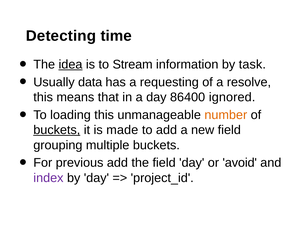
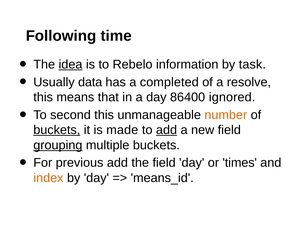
Detecting: Detecting -> Following (61, 36)
Stream: Stream -> Rebelo (133, 65)
requesting: requesting -> completed (169, 82)
loading: loading -> second (70, 115)
add underline: none -> present (167, 130)
grouping underline: none -> present (58, 145)
avoid: avoid -> times (240, 163)
index colour: purple -> orange (48, 178)
project_id: project_id -> means_id (162, 178)
